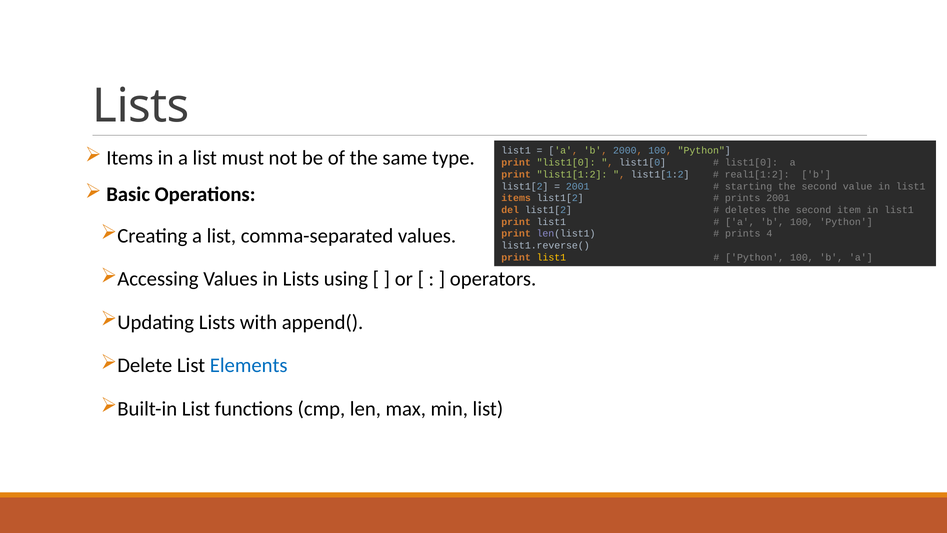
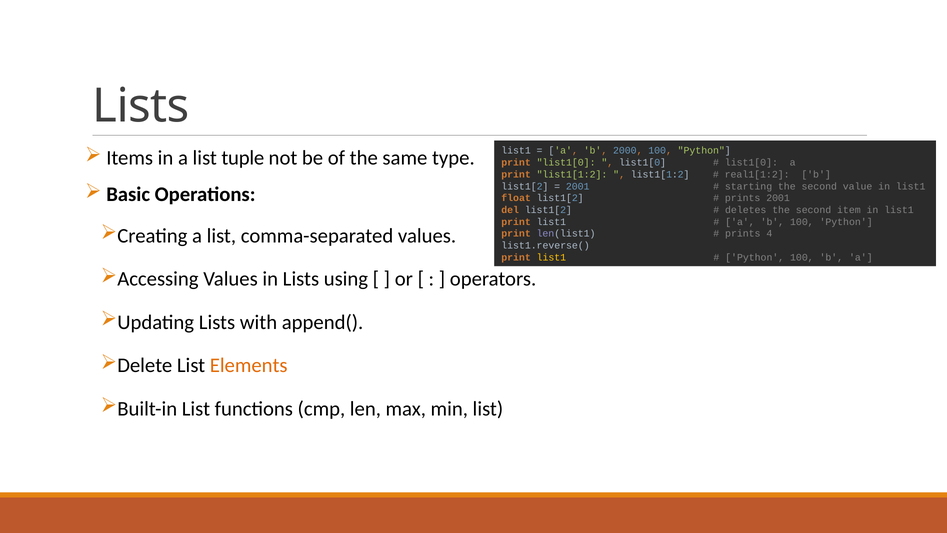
must: must -> tuple (243, 158)
items: items -> float (516, 198)
Elements colour: blue -> orange (249, 365)
